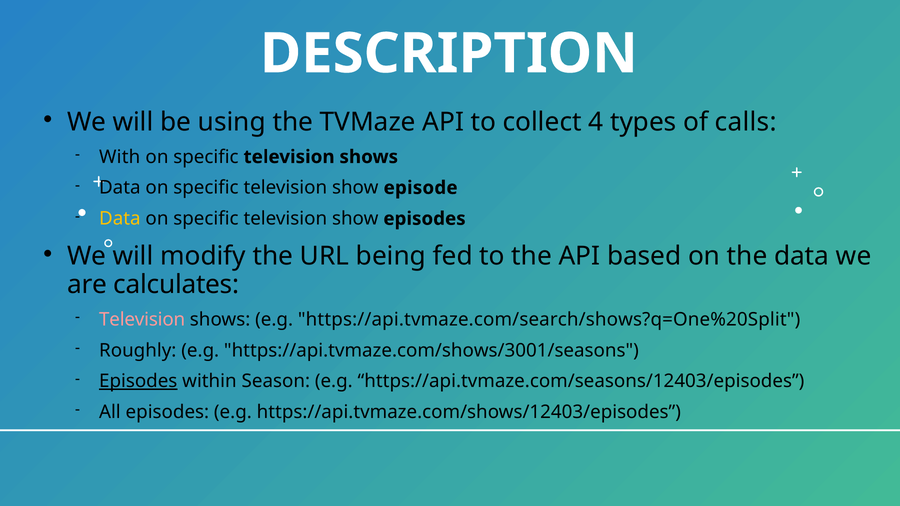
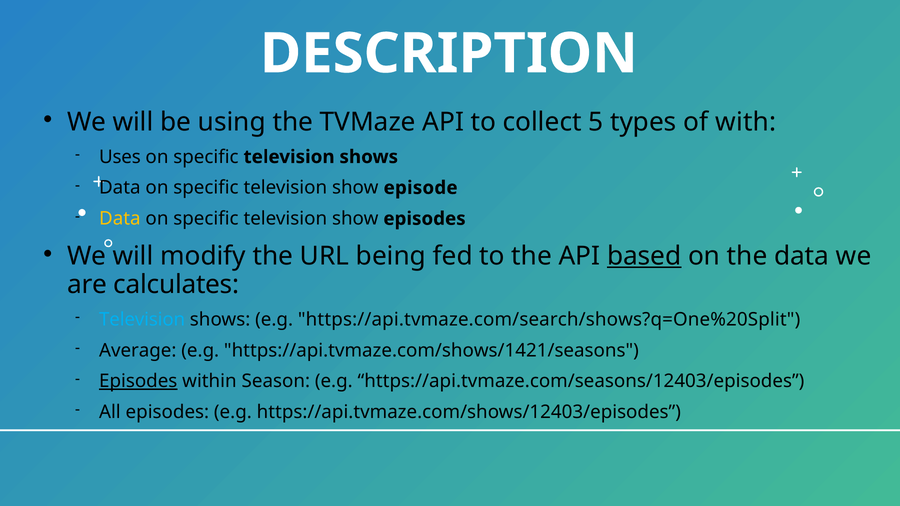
4: 4 -> 5 (596, 122)
calls: calls -> with (746, 122)
With: With -> Uses (120, 157)
based underline: none -> present (644, 256)
Television colour: pink -> light blue (142, 320)
Roughly: Roughly -> Average (138, 350)
https://api.tvmaze.com/shows/3001/seasons: https://api.tvmaze.com/shows/3001/seasons -> https://api.tvmaze.com/shows/1421/seasons (431, 350)
